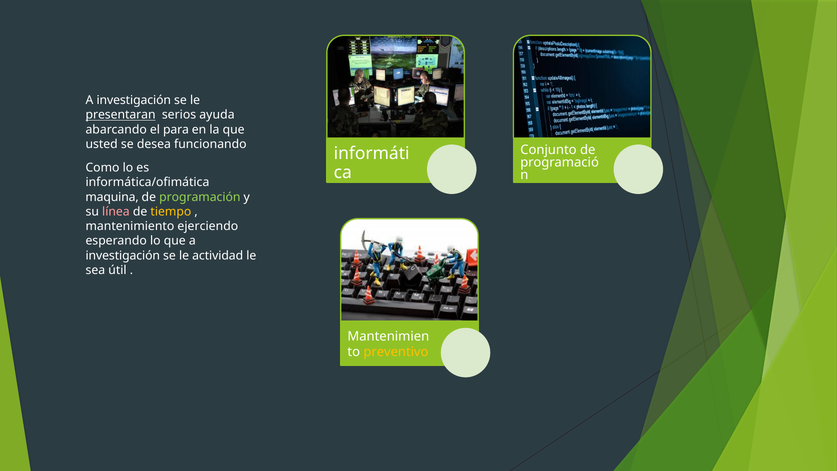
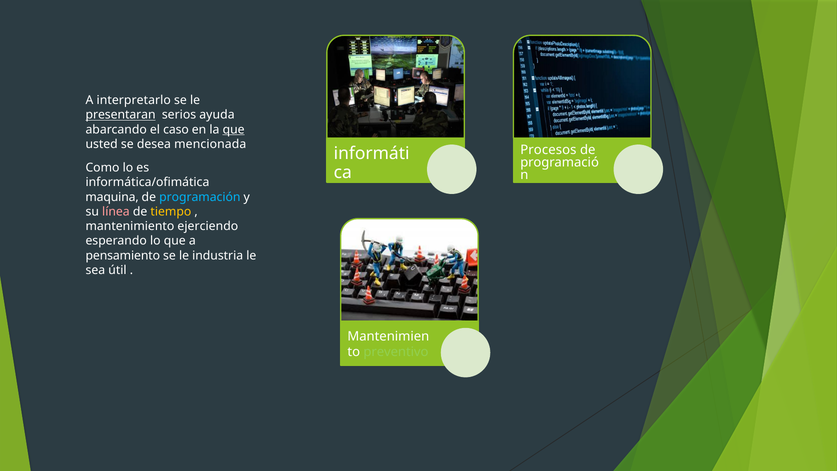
investigación: investigación -> interpretarlo (134, 100)
para: para -> caso (176, 130)
que underline: none -> present (234, 130)
funcionando: funcionando -> mencionada (210, 144)
Conjunto: Conjunto -> Procesos (548, 150)
programación colour: light green -> light blue (200, 197)
investigación: investigación -> pensamiento (123, 256)
actividad: actividad -> industria (218, 256)
preventivo colour: yellow -> light green (396, 352)
